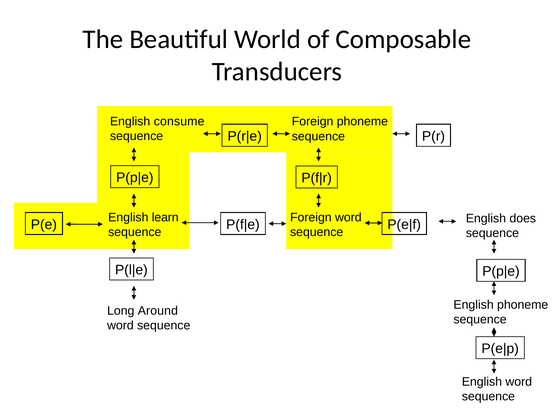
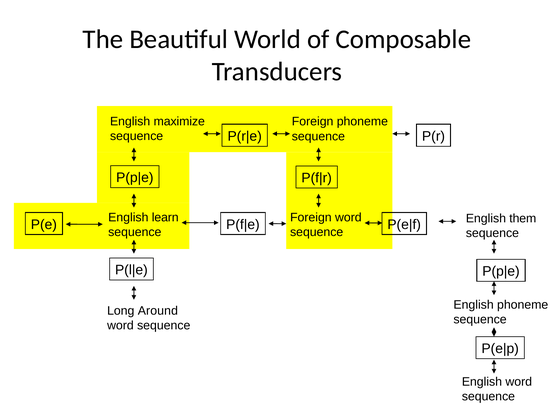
consume: consume -> maximize (179, 121)
does: does -> them (523, 219)
